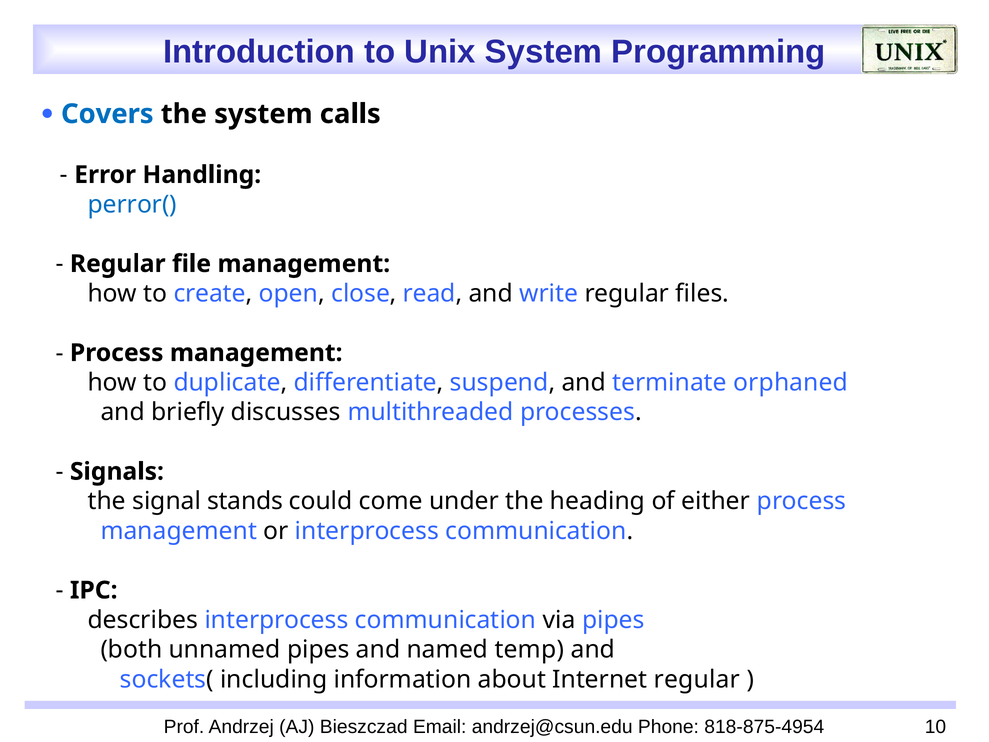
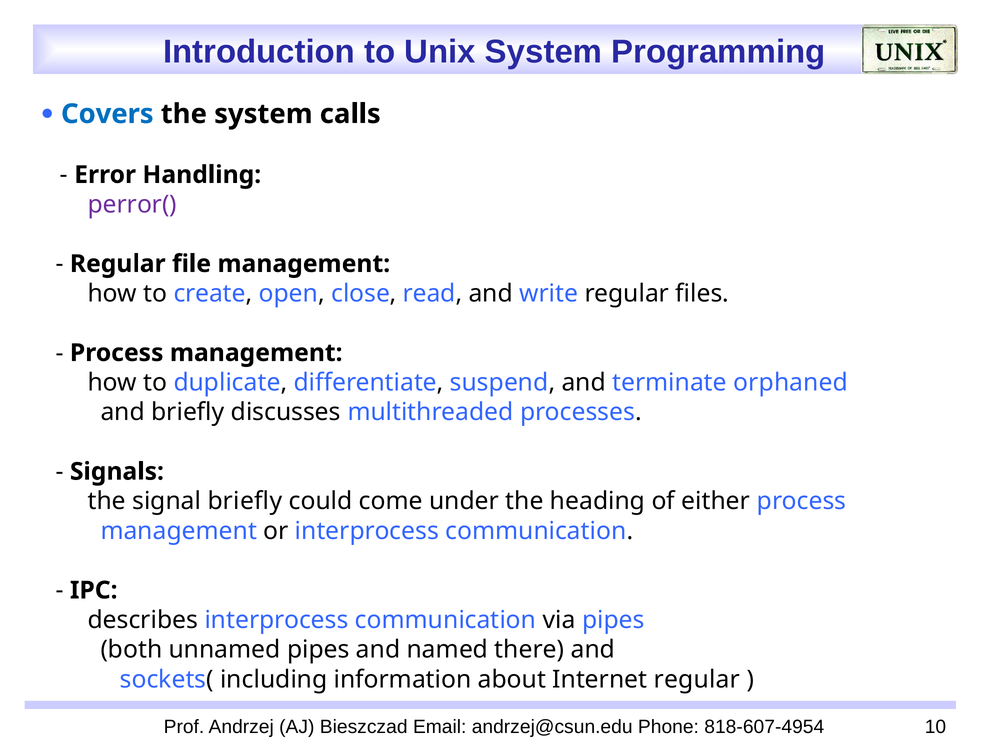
perror( colour: blue -> purple (132, 204)
signal stands: stands -> briefly (245, 501)
temp: temp -> there (529, 649)
818-875-4954: 818-875-4954 -> 818-607-4954 (764, 727)
